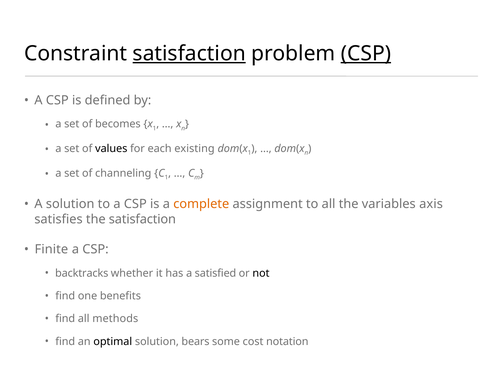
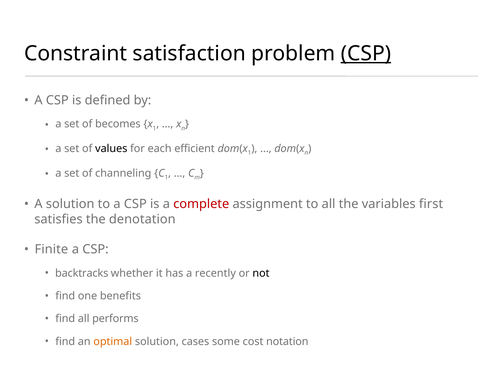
satisfaction underline: present -> none (189, 54)
existing: existing -> efficient (195, 149)
complete colour: orange -> red (201, 204)
axis: axis -> first (431, 204)
the satisfaction: satisfaction -> denotation (142, 219)
satisfied: satisfied -> recently (215, 273)
methods: methods -> performs (115, 319)
optimal colour: black -> orange (113, 342)
bears: bears -> cases (195, 342)
